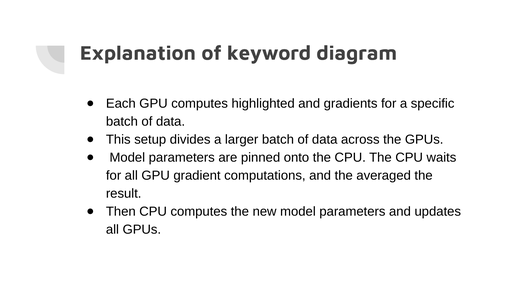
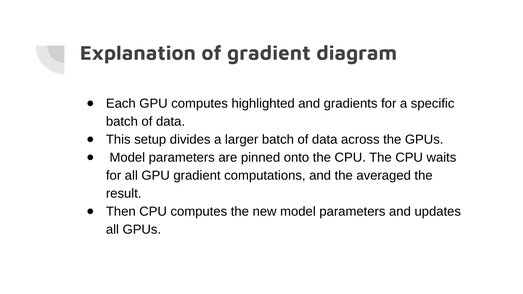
of keyword: keyword -> gradient (269, 53)
